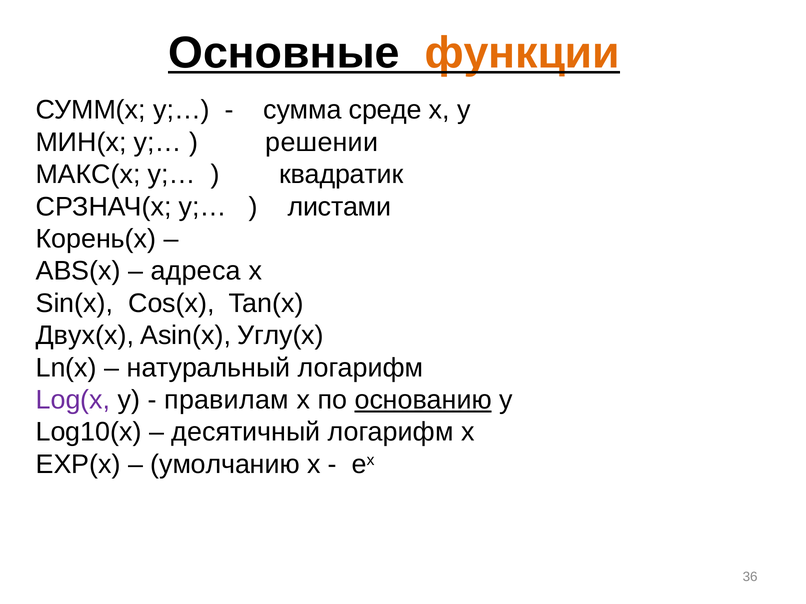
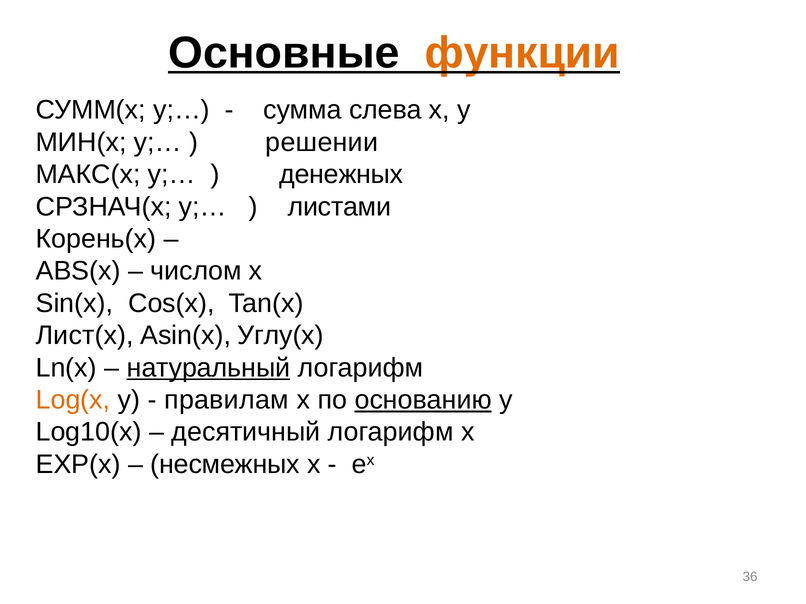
среде: среде -> слева (385, 110)
квадратик: квадратик -> денежных (341, 175)
адреса: адреса -> числом (196, 271)
Двух(x: Двух(x -> Лист(x (85, 336)
натуральный underline: none -> present (209, 368)
Log(x colour: purple -> orange (73, 400)
умолчанию: умолчанию -> несмежных (225, 465)
